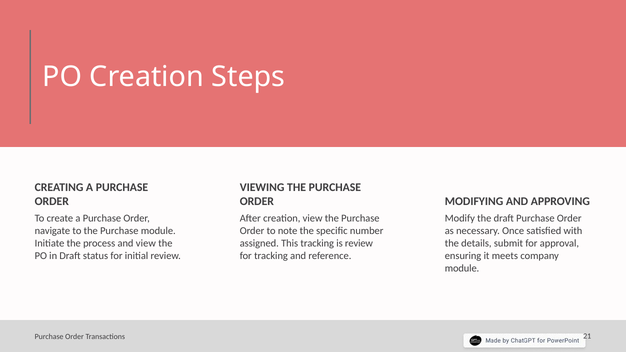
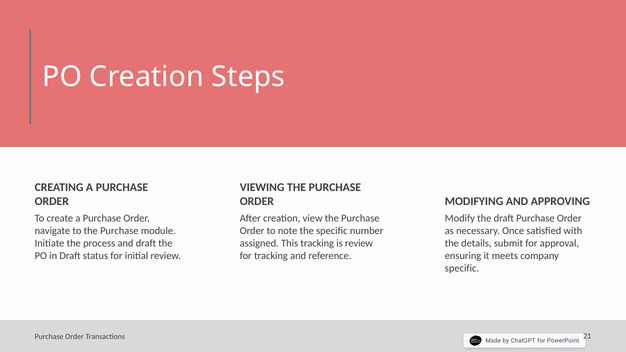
and view: view -> draft (146, 243)
module: module -> specific (462, 268)
